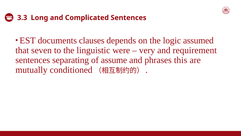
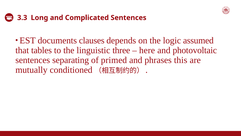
seven: seven -> tables (42, 50)
were: were -> three (121, 50)
very: very -> here (147, 50)
requirement: requirement -> photovoltaic (195, 50)
assume: assume -> primed (114, 60)
